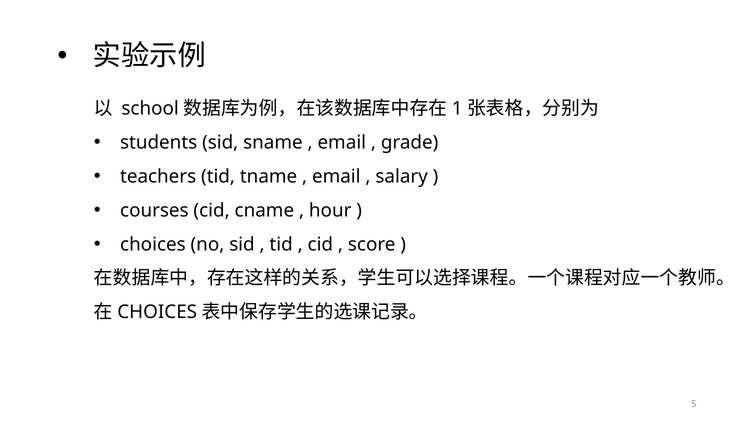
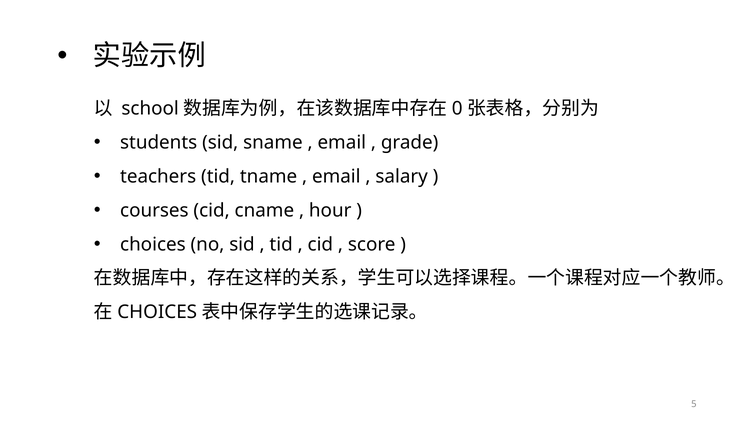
1: 1 -> 0 (457, 109)
